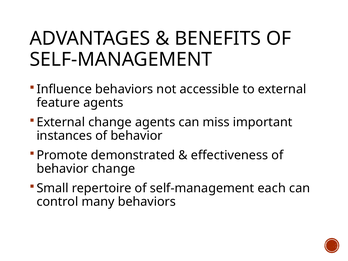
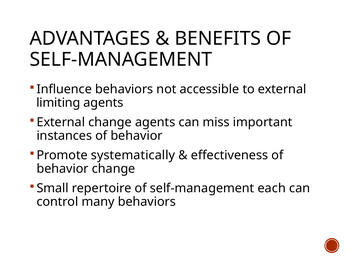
feature: feature -> limiting (58, 103)
demonstrated: demonstrated -> systematically (133, 155)
